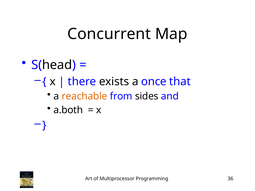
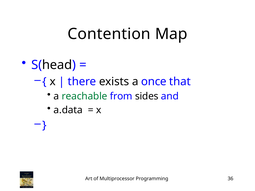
Concurrent: Concurrent -> Contention (109, 34)
reachable colour: orange -> green (85, 96)
a.both: a.both -> a.data (68, 110)
